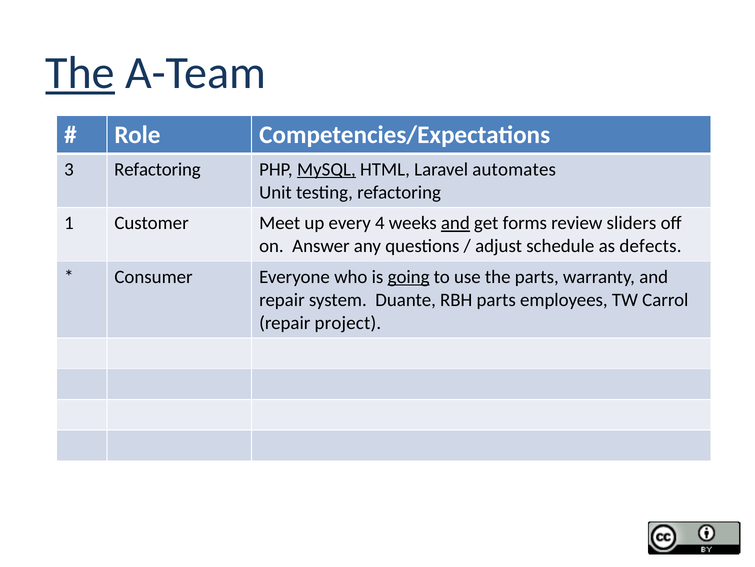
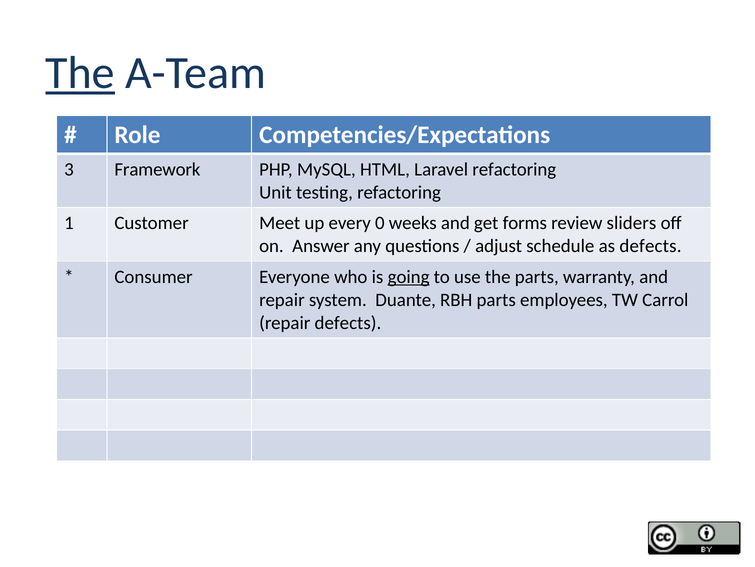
3 Refactoring: Refactoring -> Framework (157, 169)
MySQL underline: present -> none (326, 169)
Laravel automates: automates -> refactoring (514, 169)
4: 4 -> 0 (380, 223)
and underline: present -> none (455, 223)
repair project: project -> defects (348, 323)
